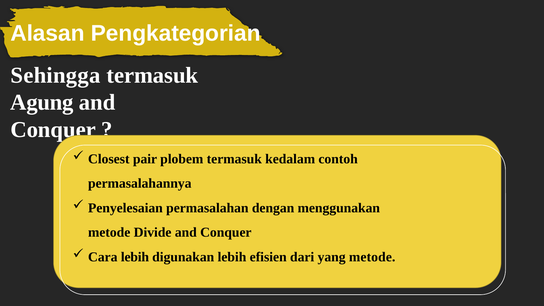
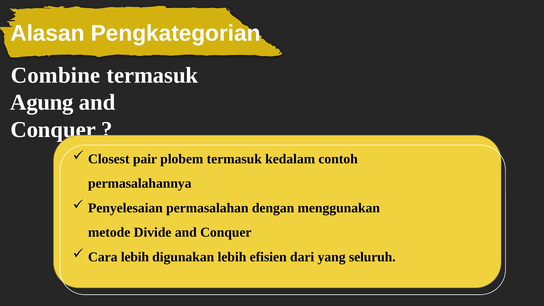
Sehingga: Sehingga -> Combine (56, 75)
yang metode: metode -> seluruh (372, 257)
